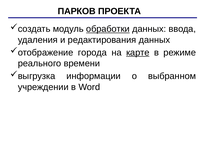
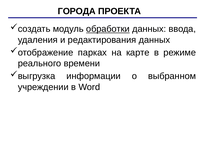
ПАРКОВ: ПАРКОВ -> ГОРОДА (77, 11)
города: города -> парках (92, 53)
карте underline: present -> none (138, 53)
